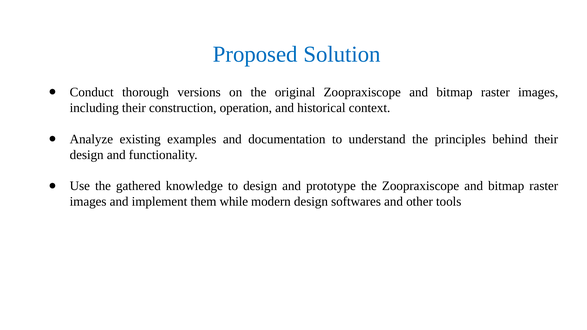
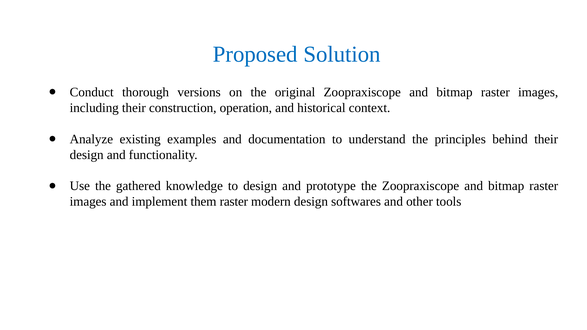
them while: while -> raster (234, 202)
